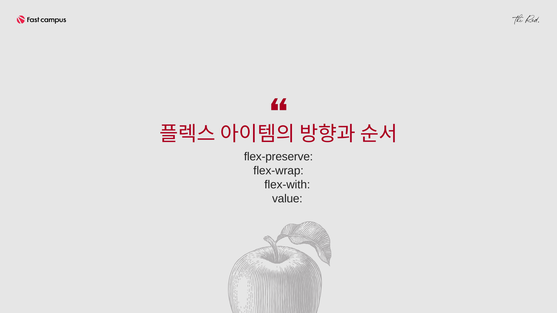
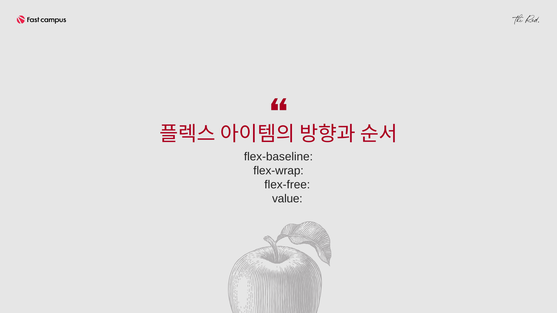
flex-preserve: flex-preserve -> flex-baseline (278, 157)
flex-with: flex-with -> flex-free (287, 185)
